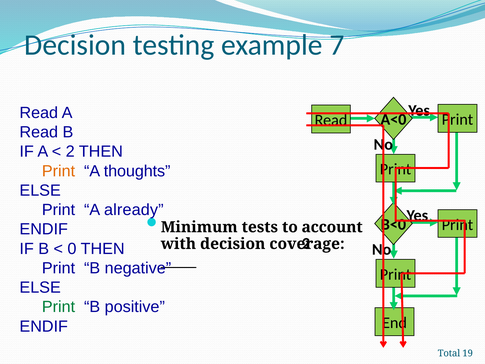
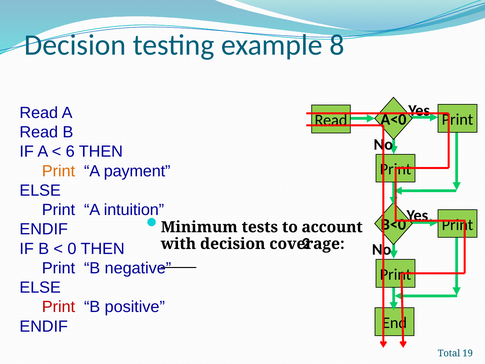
7: 7 -> 8 (337, 45)
2: 2 -> 6 (70, 152)
thoughts: thoughts -> payment (137, 171)
already: already -> intuition (134, 210)
Print colour: green -> red (58, 307)
